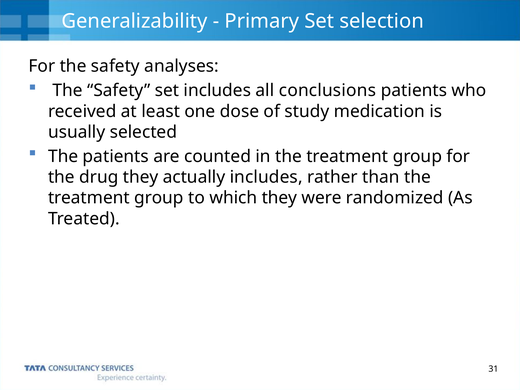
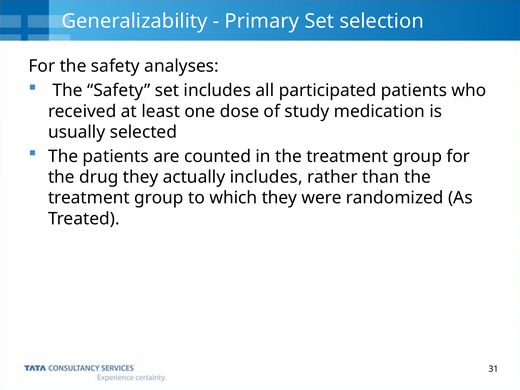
conclusions: conclusions -> participated (328, 90)
